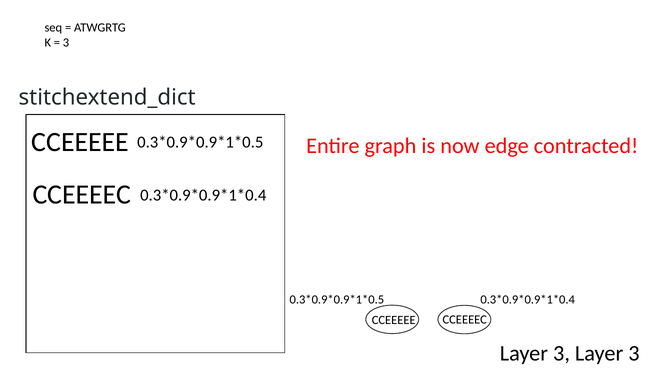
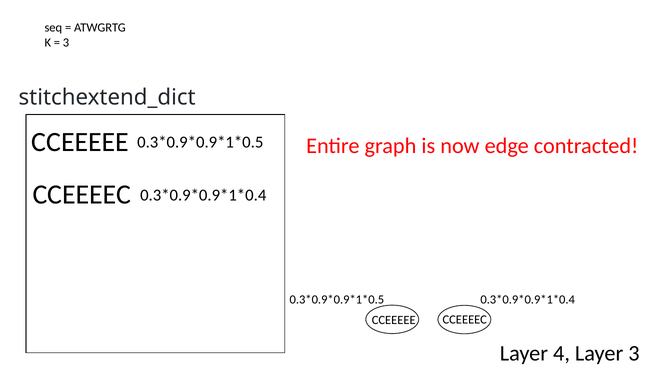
3: 3 -> 4 (562, 353)
